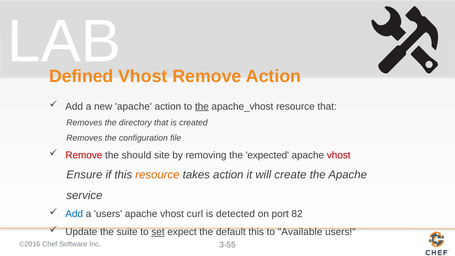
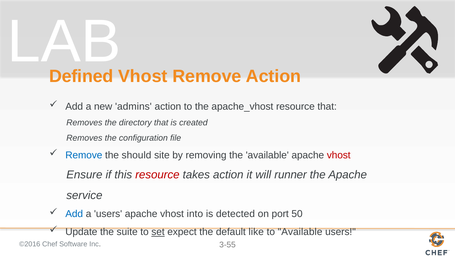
new apache: apache -> admins (133, 106)
the underline: present -> none (202, 106)
Remove colour: red -> blue (84, 155)
the expected: expected -> available (267, 155)
resource colour: orange -> red (157, 175)
create: create -> runner (291, 175)
curl: curl -> into (195, 214)
82: 82 -> 50 (297, 214)
default this: this -> like (256, 232)
